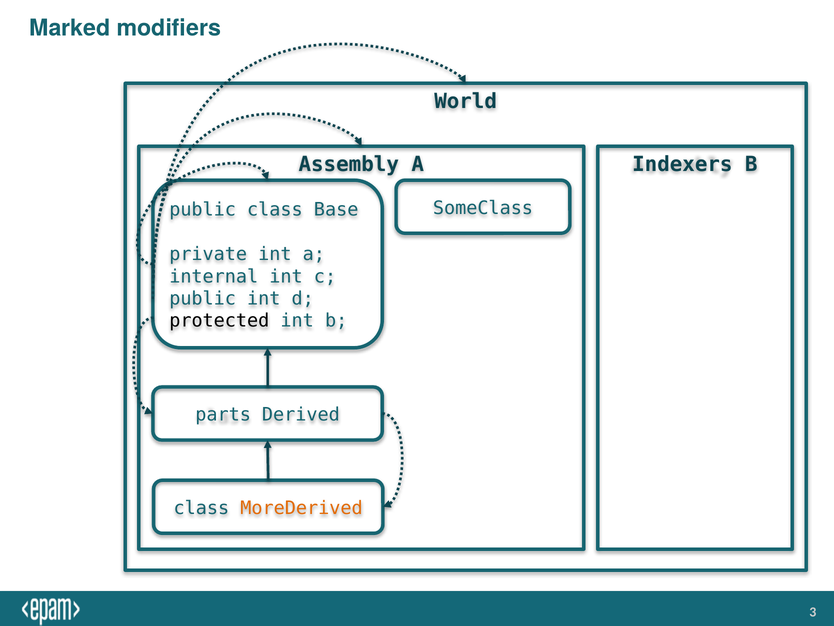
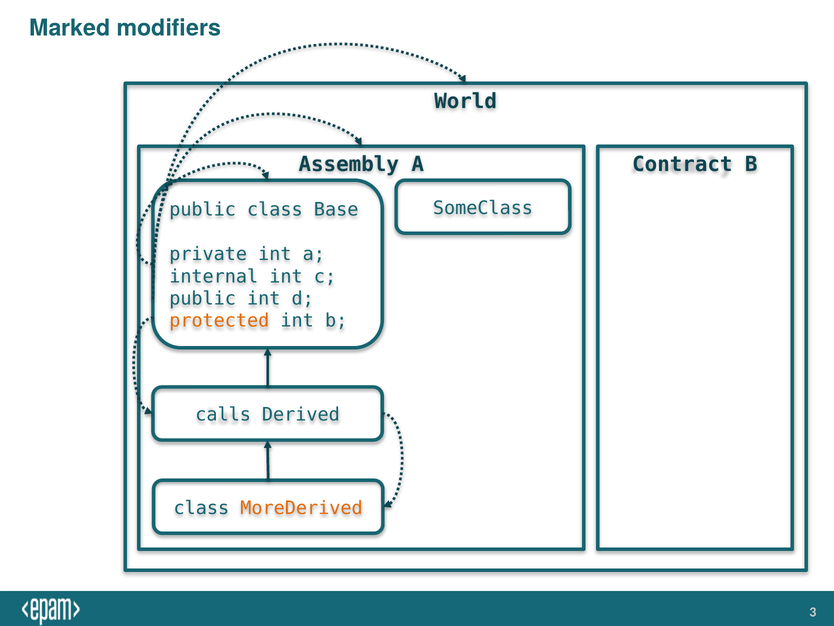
Indexers: Indexers -> Contract (682, 164)
protected colour: black -> orange (219, 321)
parts: parts -> calls (223, 414)
